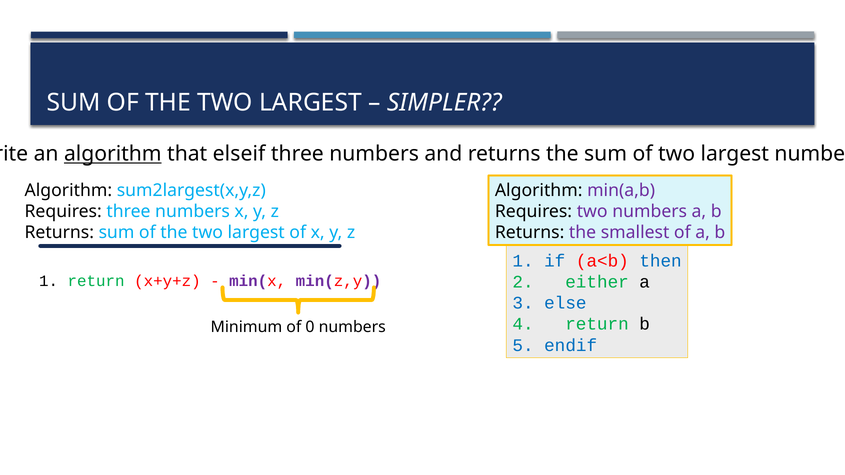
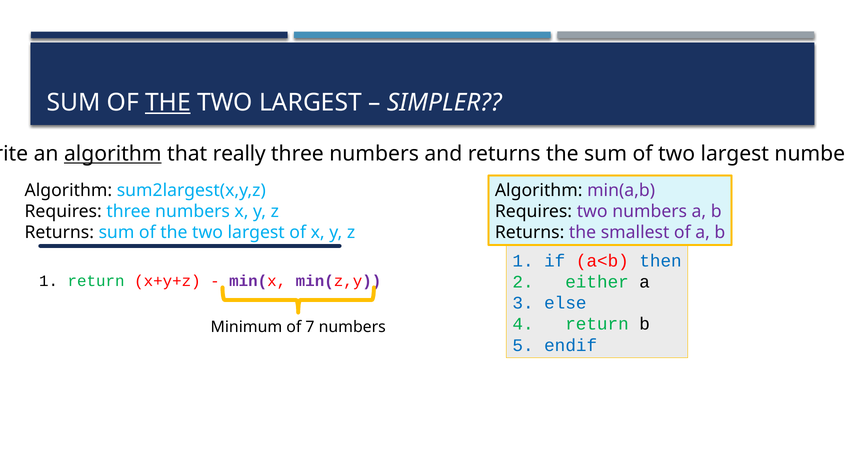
THE underline: none -> present (168, 103)
elseif: elseif -> really (239, 154)
0: 0 -> 7 (310, 327)
